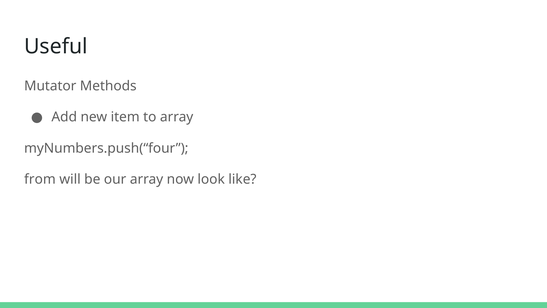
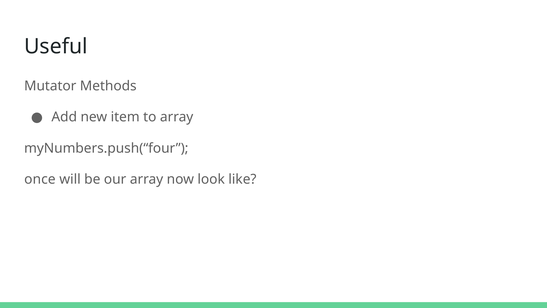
from: from -> once (40, 179)
